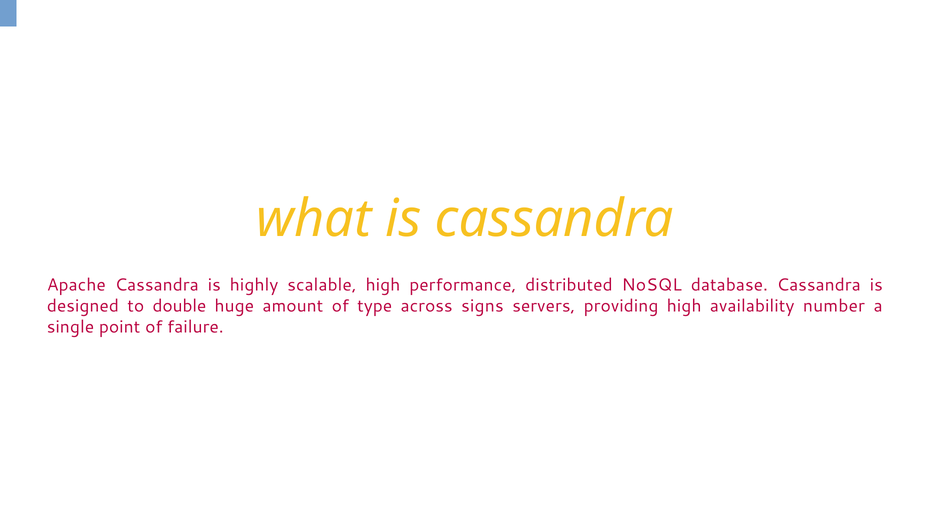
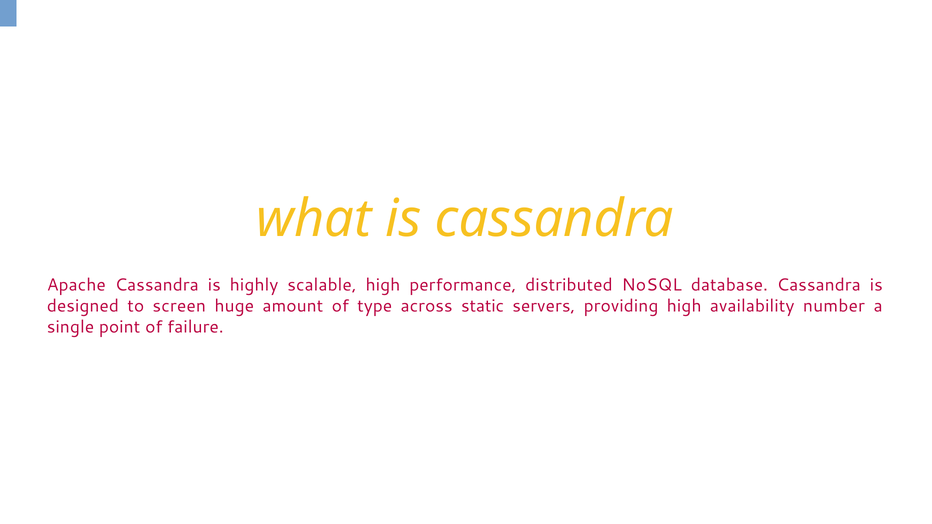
double: double -> screen (179, 306)
signs: signs -> static (483, 306)
